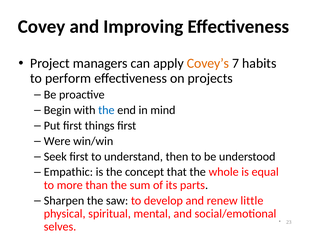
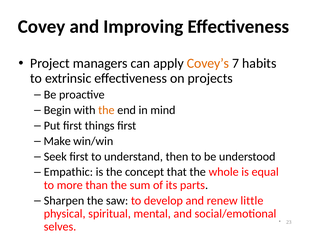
perform: perform -> extrinsic (68, 78)
the colour: blue -> orange (106, 110)
Were: Were -> Make (57, 141)
